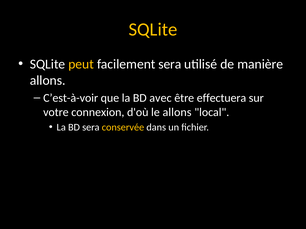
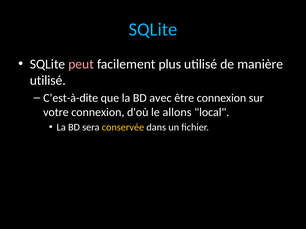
SQLite colour: yellow -> light blue (153, 30)
peut colour: yellow -> pink (81, 64)
facilement sera: sera -> plus (170, 64)
allons: allons -> utilisé (48, 81)
C’est-à-voir: C’est-à-voir -> C’est-à-dite (71, 98)
être effectuera: effectuera -> connexion (221, 98)
